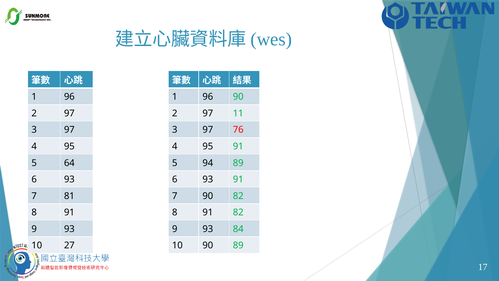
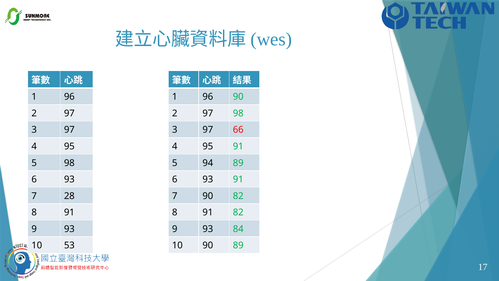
97 11: 11 -> 98 (238, 113)
76: 76 -> 66 (238, 130)
5 64: 64 -> 98 (69, 163)
81: 81 -> 28 (69, 196)
27: 27 -> 53 (69, 245)
